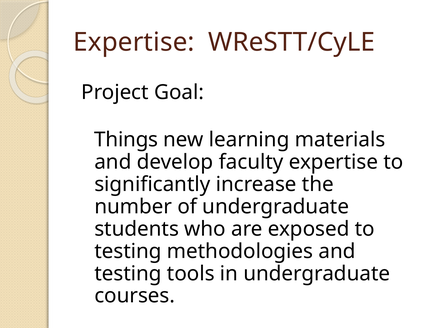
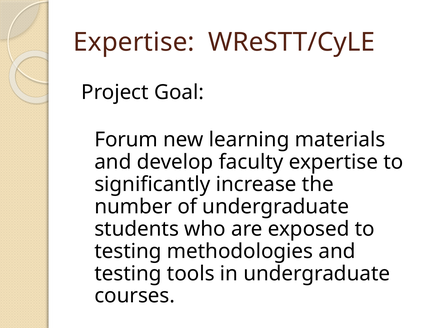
Things: Things -> Forum (126, 140)
